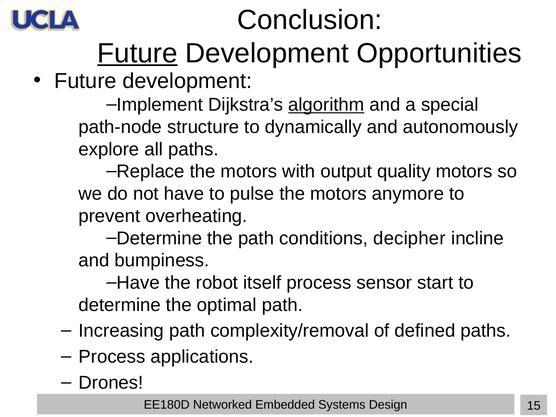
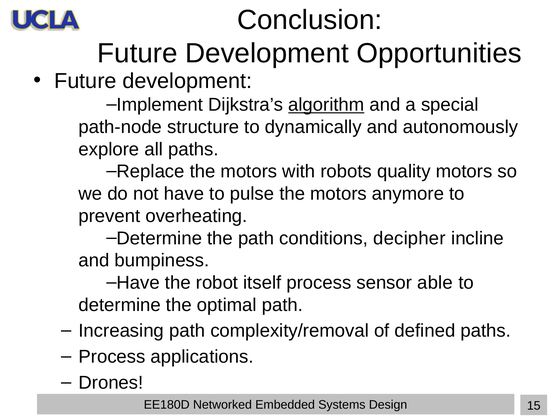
Future underline: present -> none (137, 53)
output: output -> robots (346, 171)
start: start -> able (435, 283)
